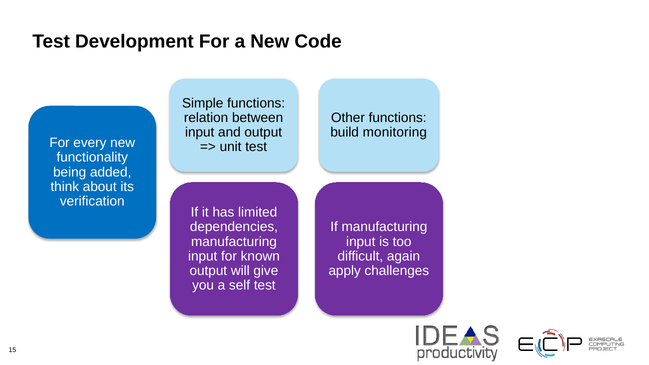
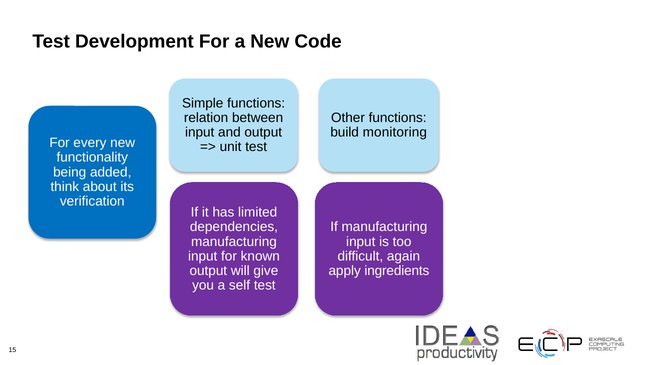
challenges: challenges -> ingredients (397, 271)
